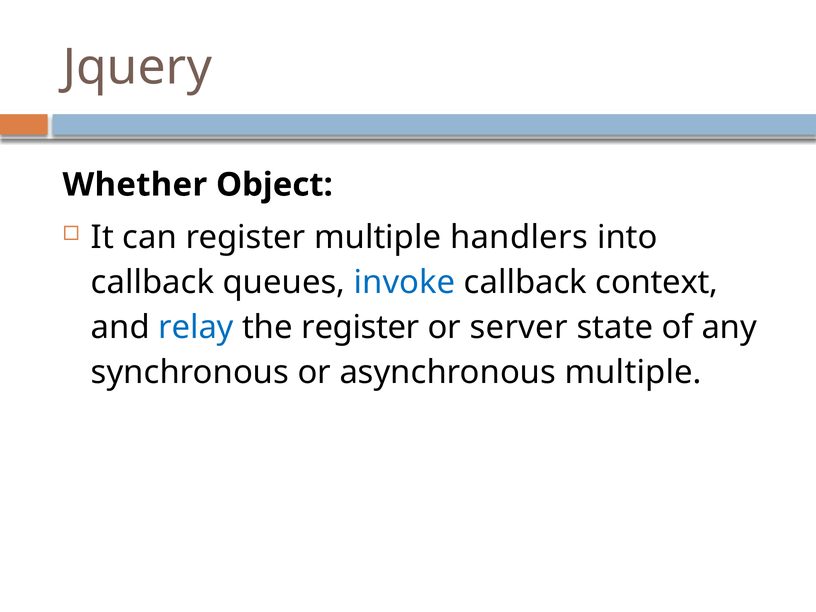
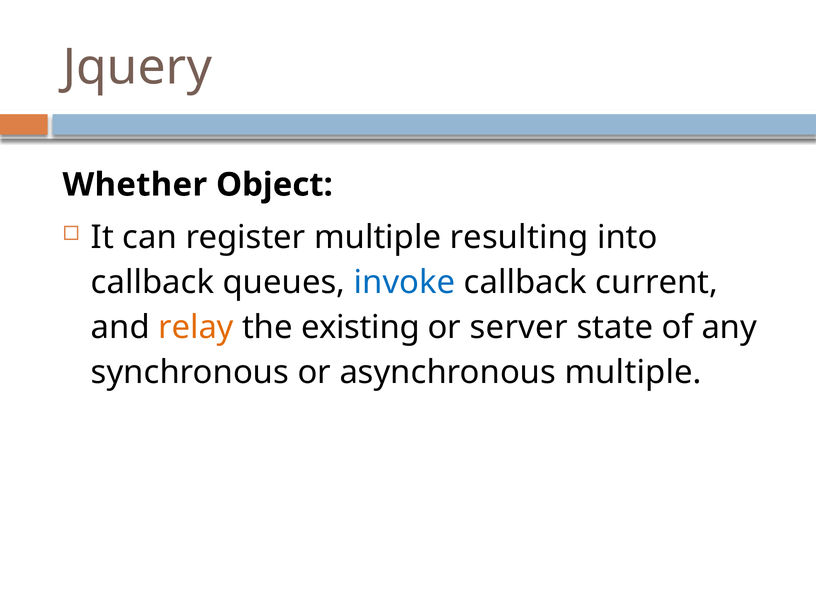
handlers: handlers -> resulting (519, 238)
context: context -> current (657, 282)
relay colour: blue -> orange (196, 327)
the register: register -> existing (360, 327)
